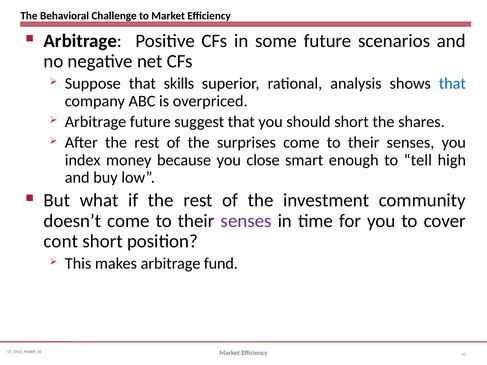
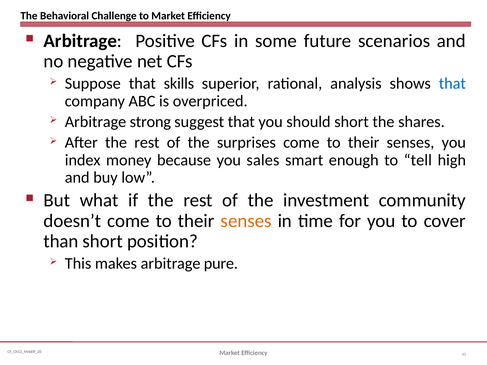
Arbitrage future: future -> strong (150, 122)
close: close -> sales (263, 160)
senses colour: purple -> orange (246, 221)
cont: cont -> than (61, 241)
fund: fund -> pure (221, 264)
